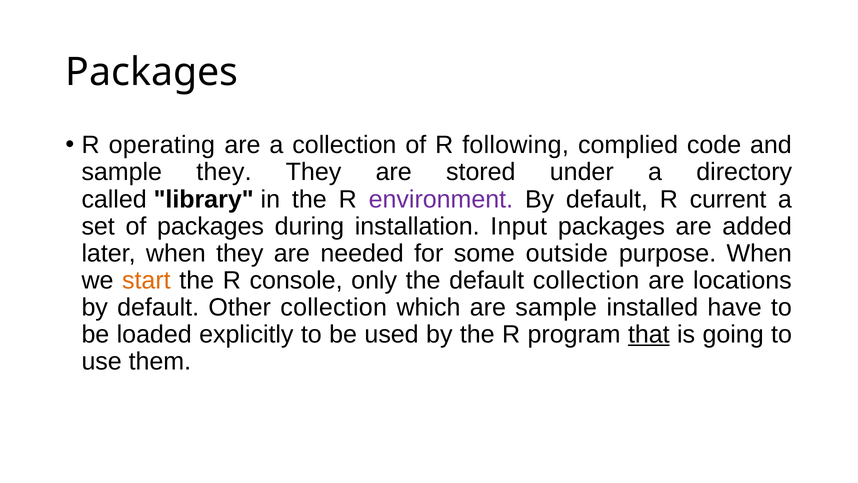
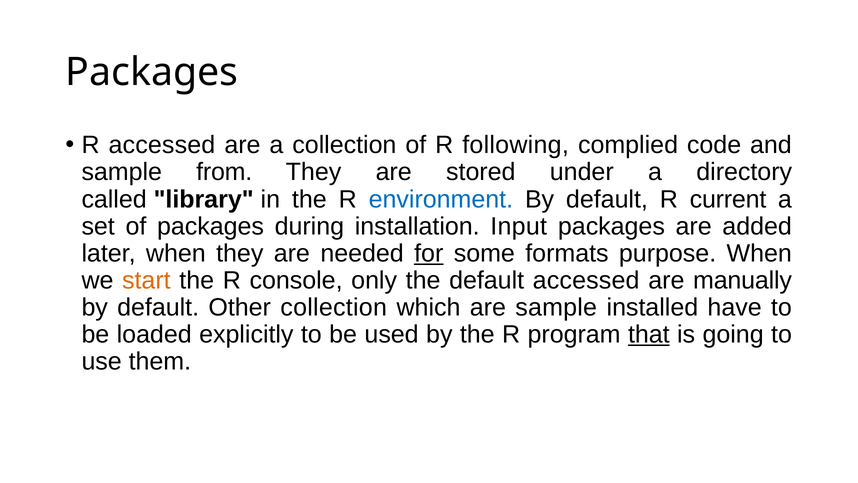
R operating: operating -> accessed (162, 145)
sample they: they -> from (224, 172)
environment colour: purple -> blue (441, 199)
for underline: none -> present (429, 253)
outside: outside -> formats (567, 253)
default collection: collection -> accessed (586, 280)
locations: locations -> manually (743, 280)
